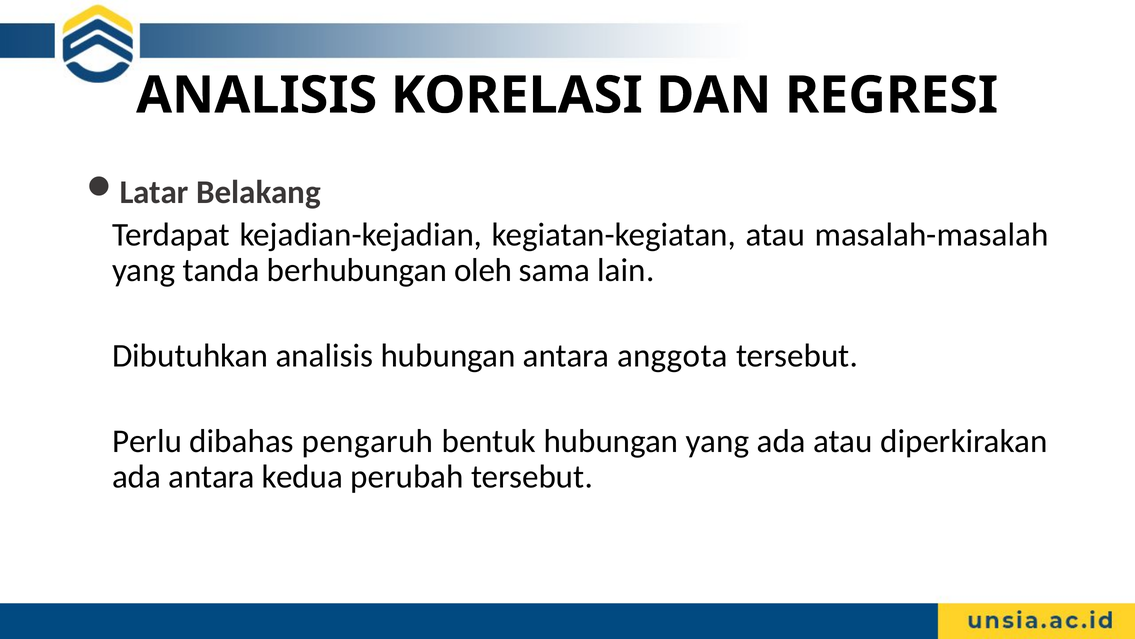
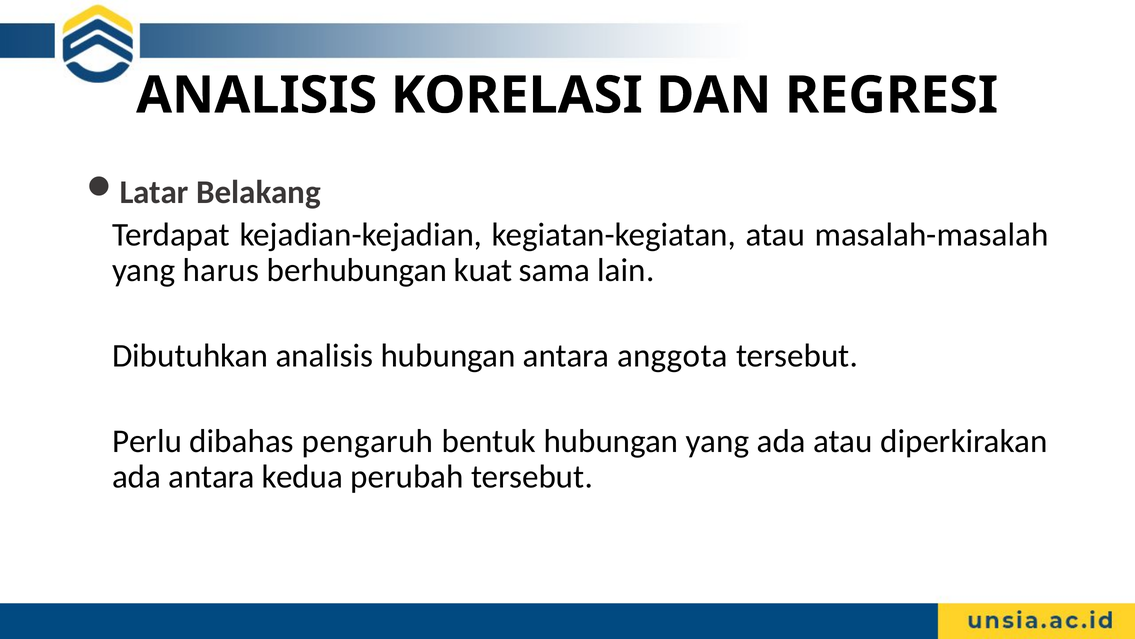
tanda: tanda -> harus (221, 270)
oleh: oleh -> kuat (483, 270)
